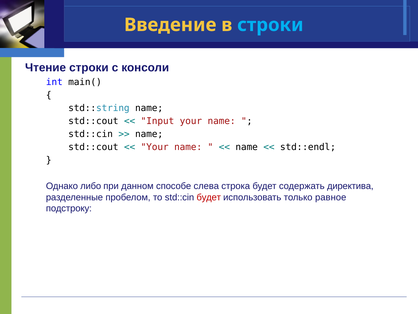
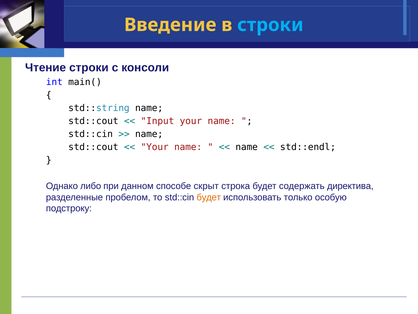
слева: слева -> скрыт (206, 186)
будет colour: red -> orange (209, 197)
равное: равное -> особую (331, 197)
